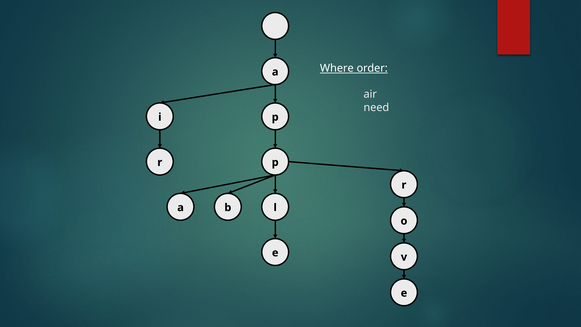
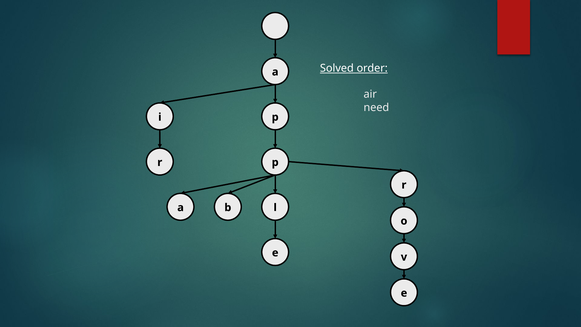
Where: Where -> Solved (337, 68)
